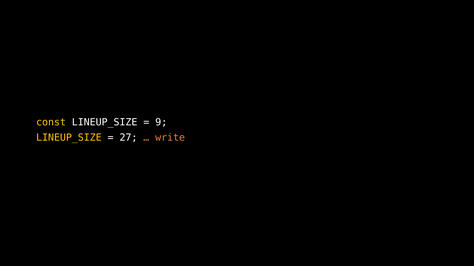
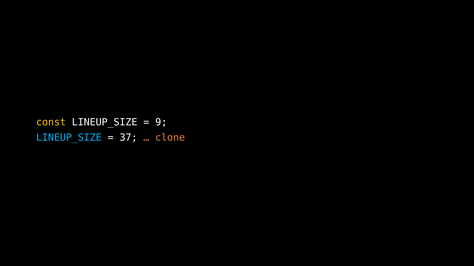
LINEUP_SIZE colour: yellow -> light blue (69, 138)
27: 27 -> 37 (128, 138)
write: write -> clone (170, 138)
